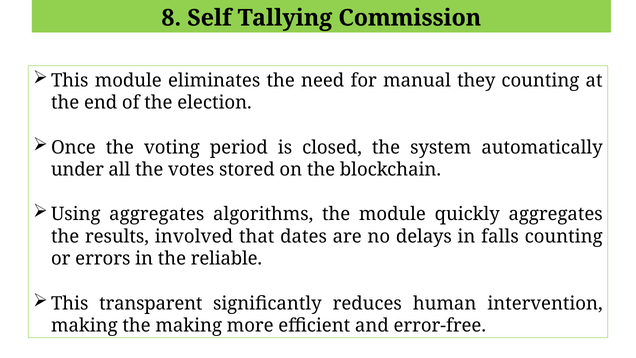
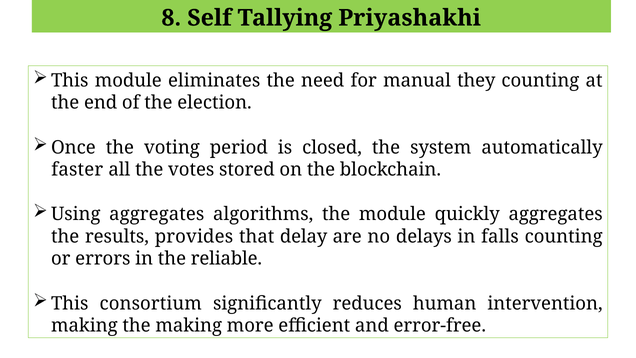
Commission: Commission -> Priyashakhi (410, 18)
under: under -> faster (77, 170)
involved: involved -> provides (194, 236)
dates: dates -> delay (304, 236)
transparent: transparent -> consortium (151, 303)
